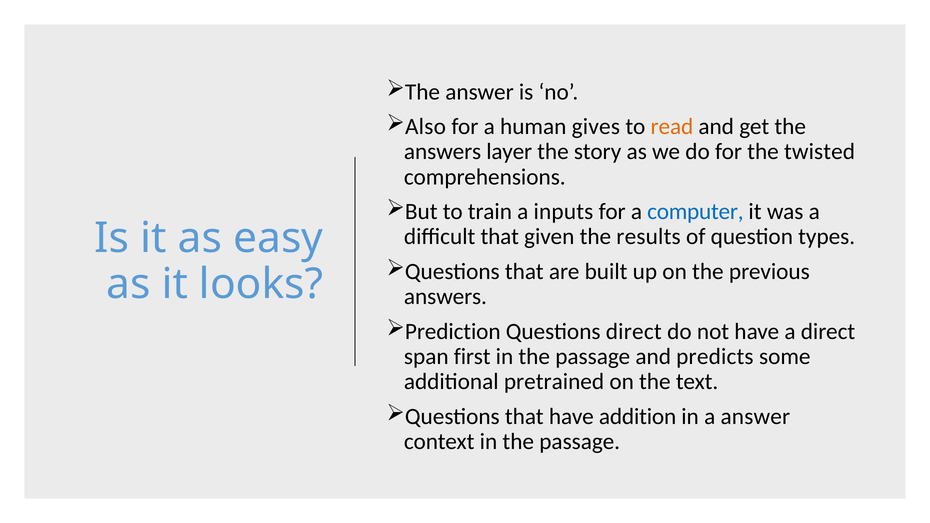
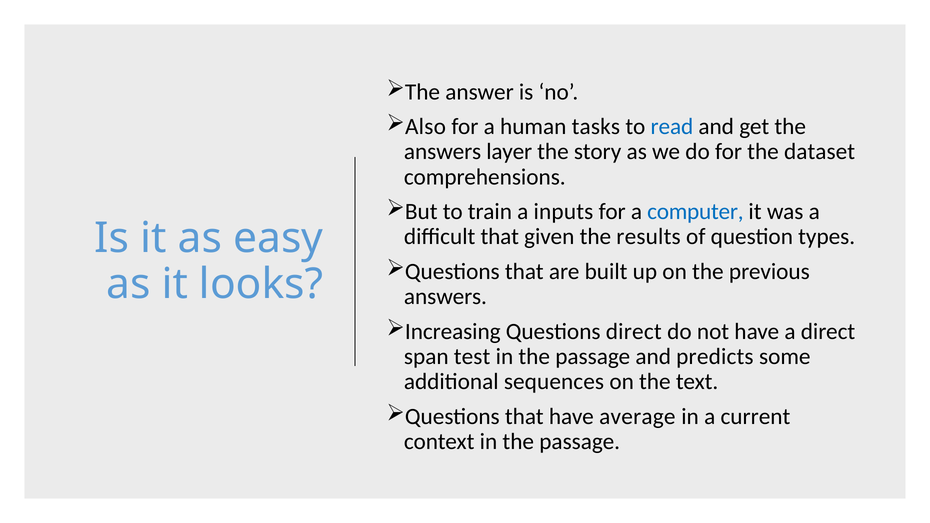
gives: gives -> tasks (596, 127)
read colour: orange -> blue (672, 127)
twisted: twisted -> dataset (820, 152)
Prediction: Prediction -> Increasing (453, 332)
first: first -> test (472, 357)
pretrained: pretrained -> sequences (554, 382)
addition: addition -> average (637, 417)
a answer: answer -> current (755, 417)
